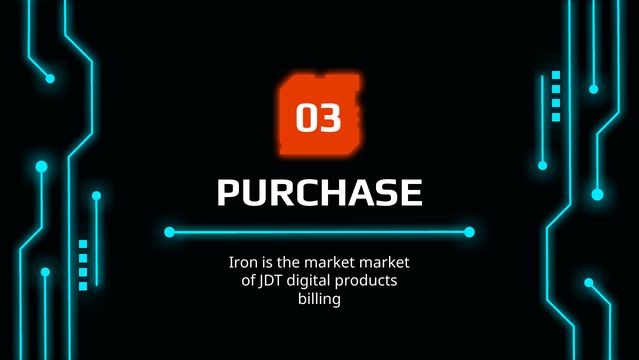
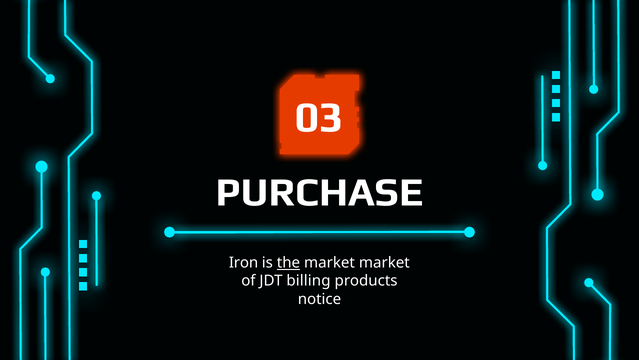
the underline: none -> present (288, 262)
digital: digital -> billing (309, 281)
billing: billing -> notice (320, 299)
